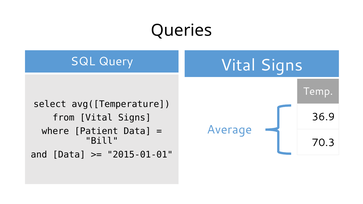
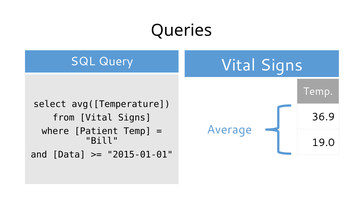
Patient Data: Data -> Temp (137, 131)
70.3: 70.3 -> 19.0 (323, 143)
